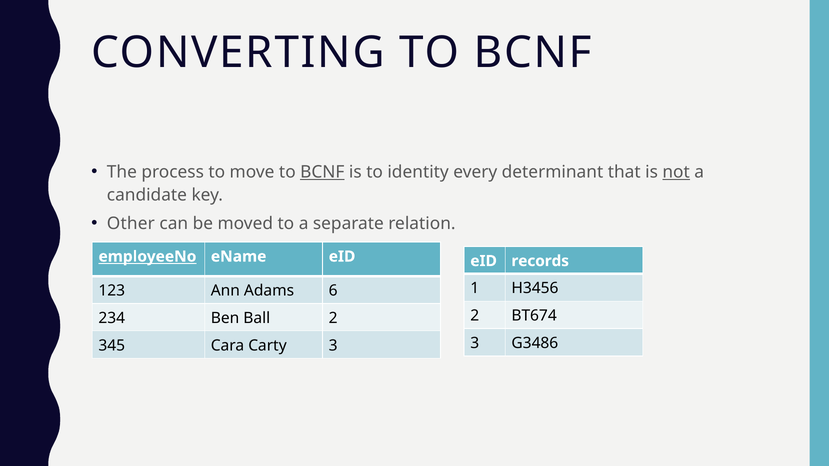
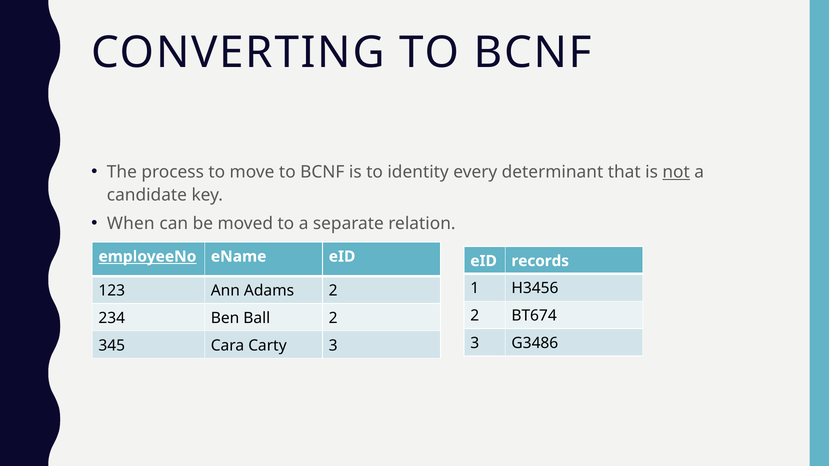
BCNF underline: present -> none (322, 172)
Other: Other -> When (131, 224)
Adams 6: 6 -> 2 (333, 291)
